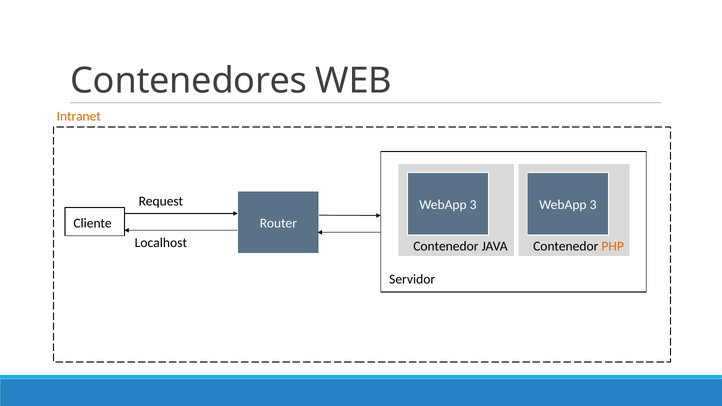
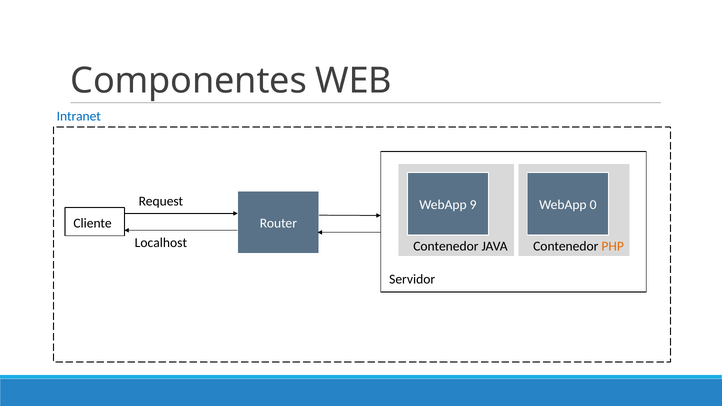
Contenedores: Contenedores -> Componentes (189, 81)
Intranet colour: orange -> blue (79, 116)
3: 3 -> 9 (473, 205)
3: 3 -> 0 (593, 205)
